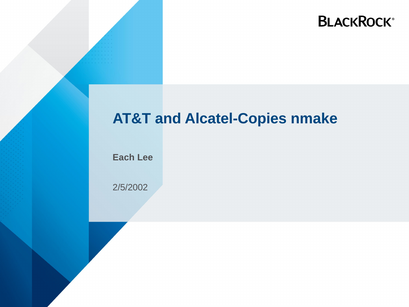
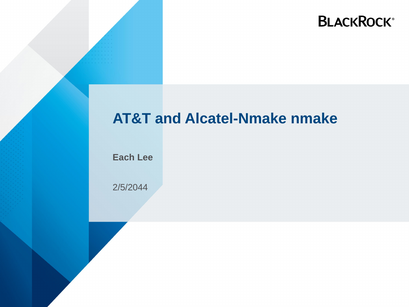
Alcatel-Copies: Alcatel-Copies -> Alcatel-Nmake (236, 119)
2/5/2002: 2/5/2002 -> 2/5/2044 (130, 187)
